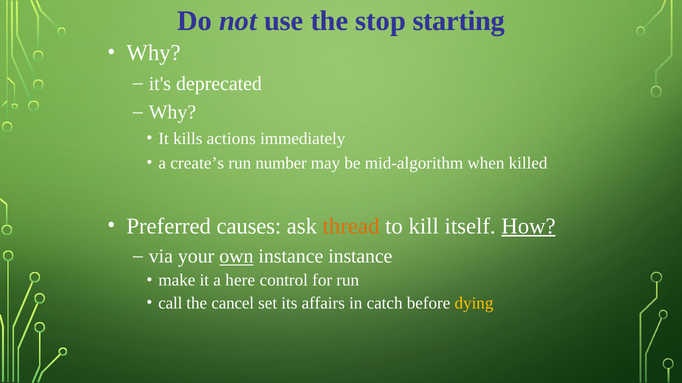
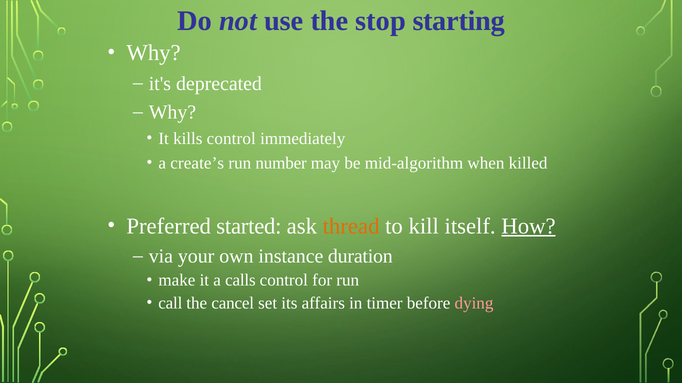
kills actions: actions -> control (231, 139)
causes: causes -> started (249, 226)
own underline: present -> none (236, 257)
instance instance: instance -> duration (360, 257)
here: here -> calls (240, 281)
catch: catch -> timer (385, 303)
dying colour: yellow -> pink (474, 303)
